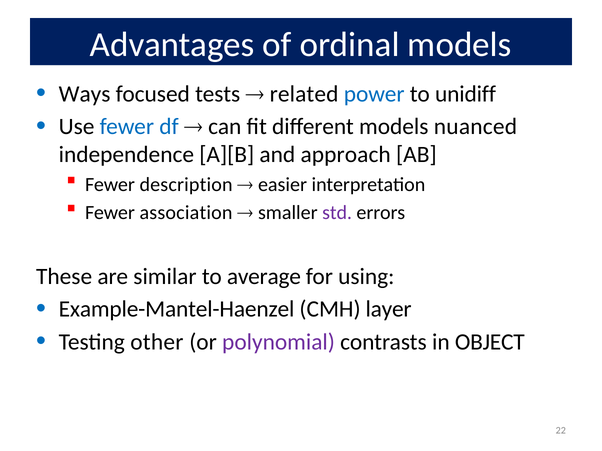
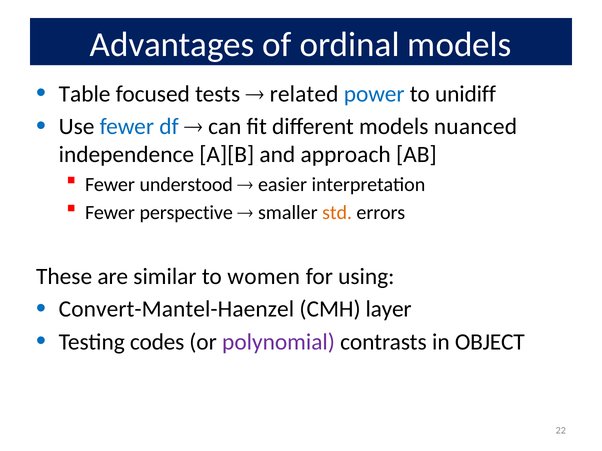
Ways: Ways -> Table (85, 94)
description: description -> understood (186, 185)
association: association -> perspective (186, 213)
std colour: purple -> orange (337, 213)
average: average -> women (264, 277)
Example-Mantel-Haenzel: Example-Mantel-Haenzel -> Convert-Mantel-Haenzel (176, 309)
other: other -> codes (157, 342)
